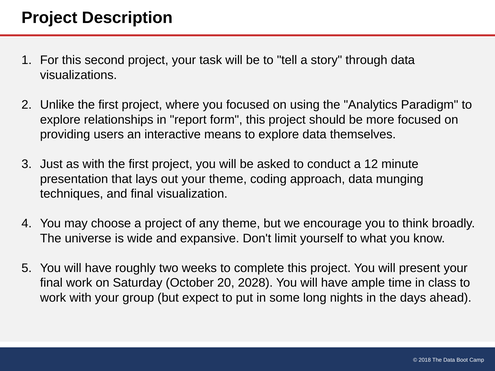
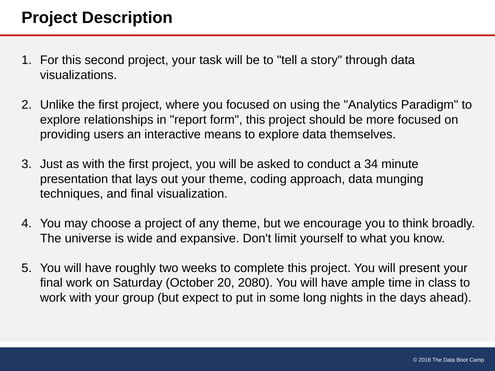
12: 12 -> 34 (371, 164)
2028: 2028 -> 2080 (255, 283)
